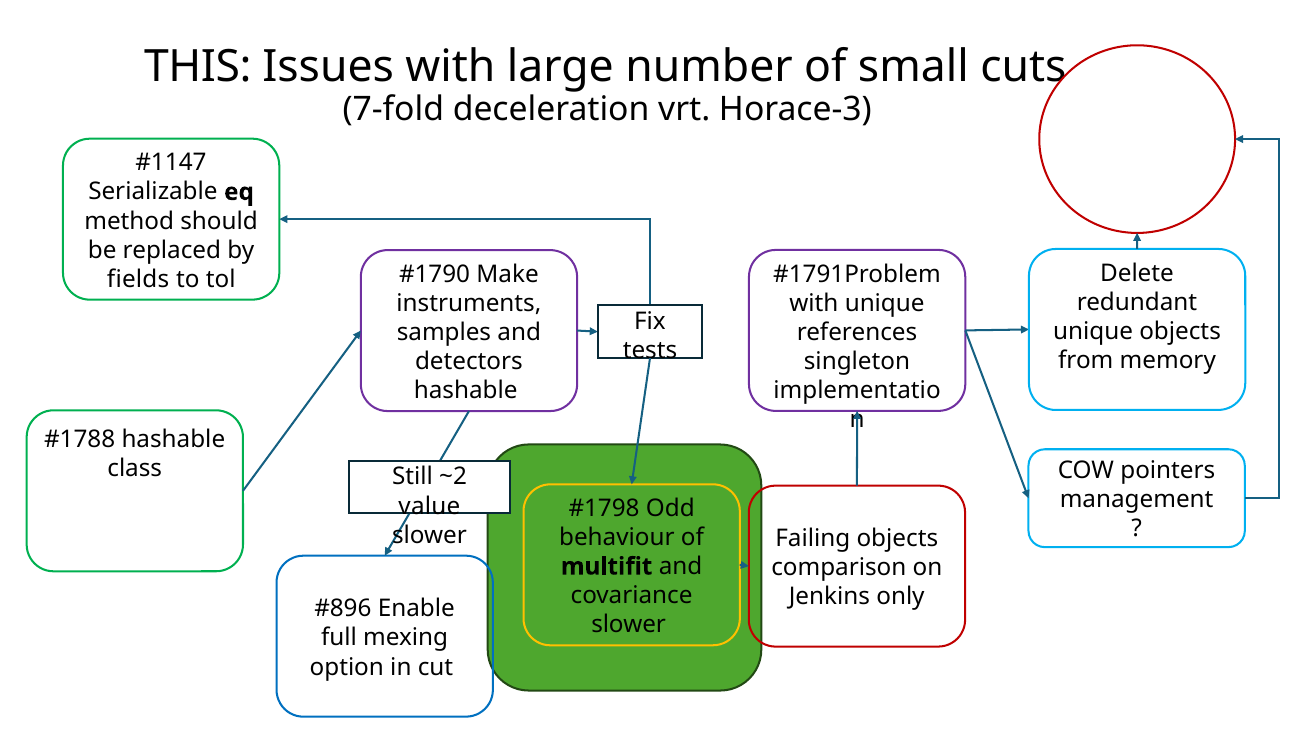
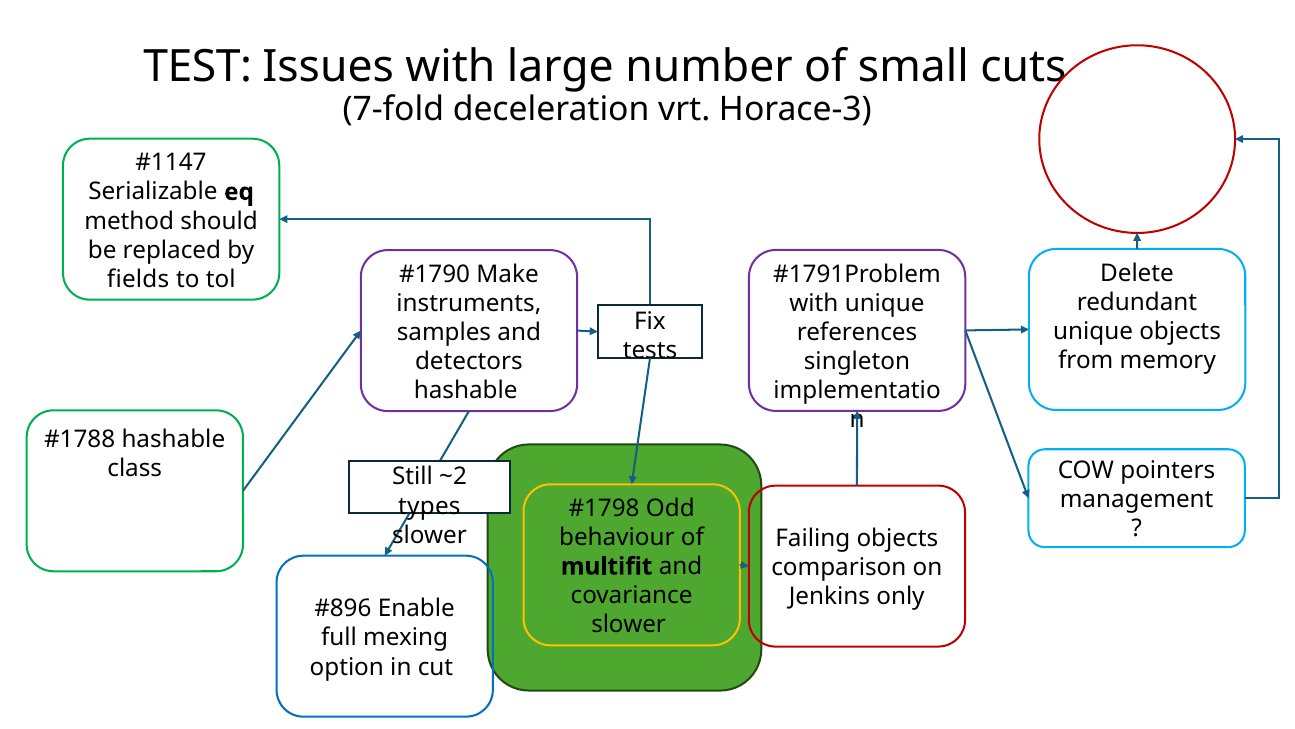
THIS: THIS -> TEST (198, 67)
value: value -> types (429, 506)
